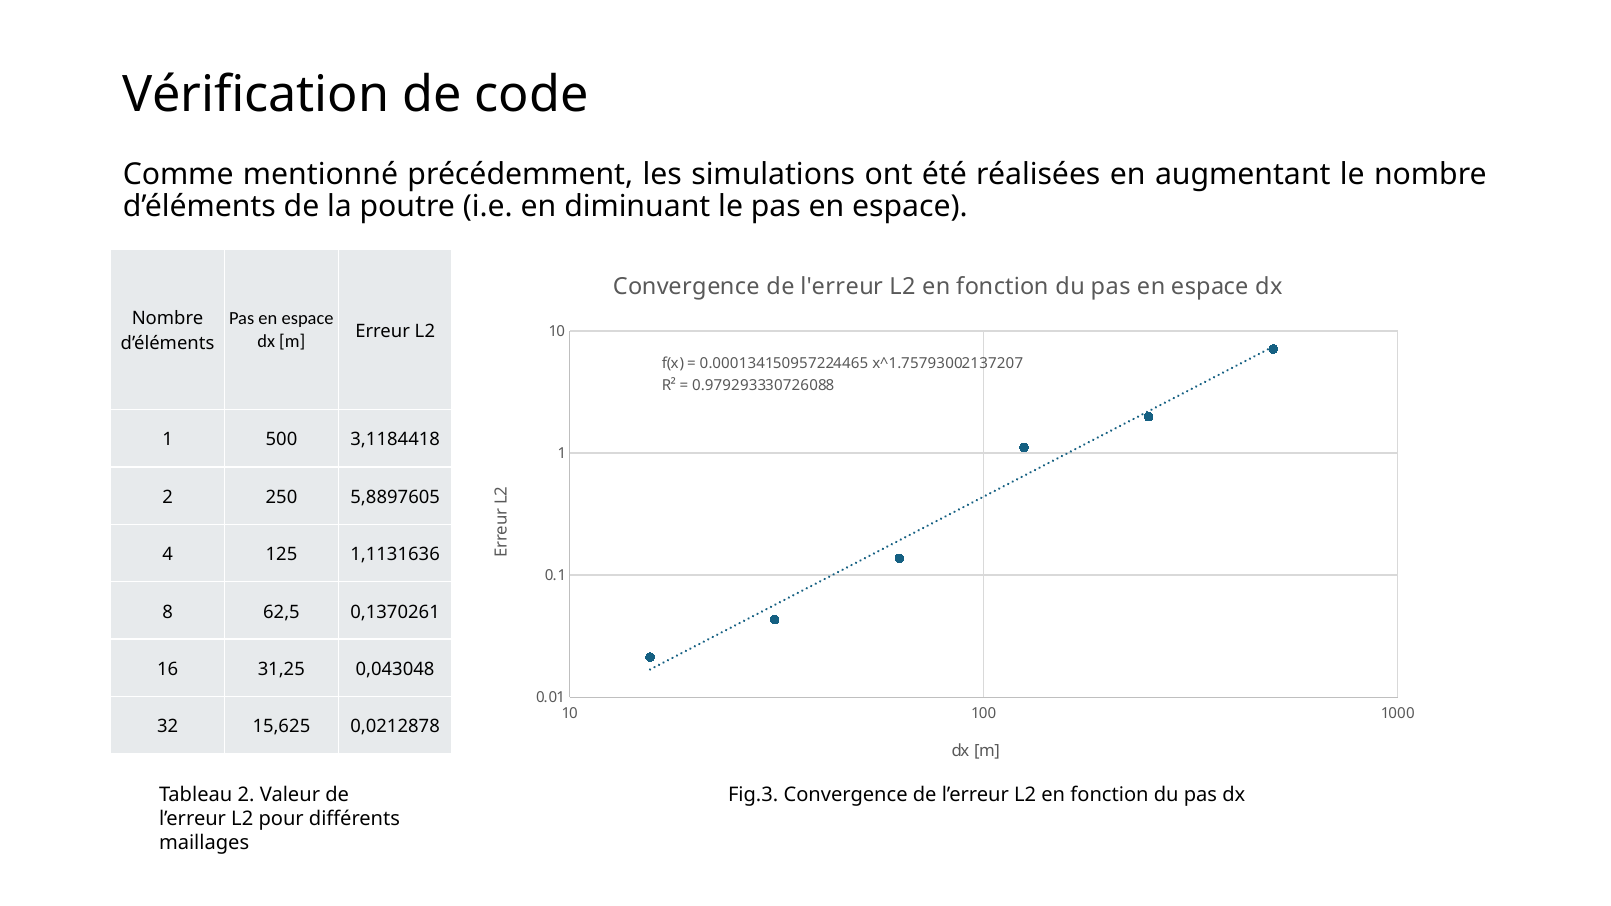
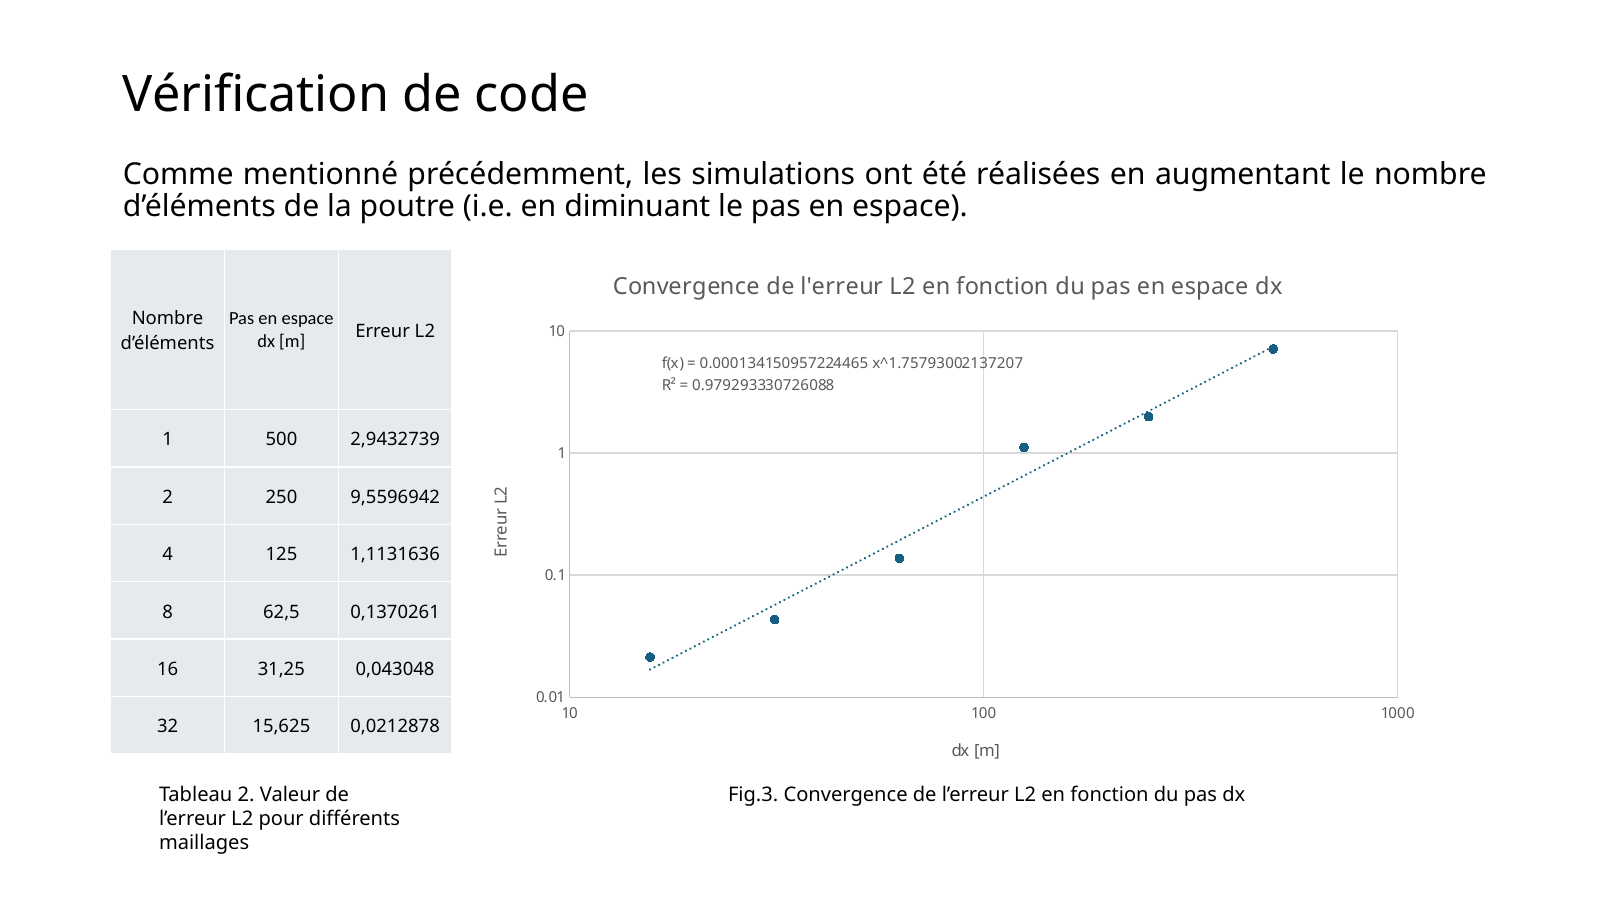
3,1184418: 3,1184418 -> 2,9432739 (395, 440)
5,8897605: 5,8897605 -> 9,5596942 (395, 497)
